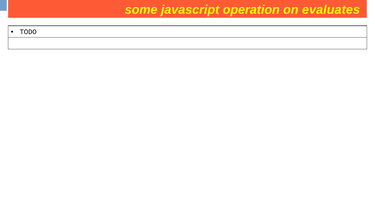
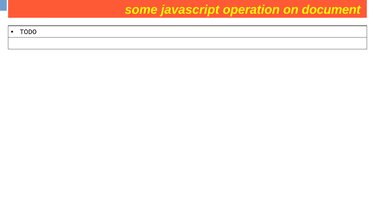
evaluates: evaluates -> document (331, 10)
